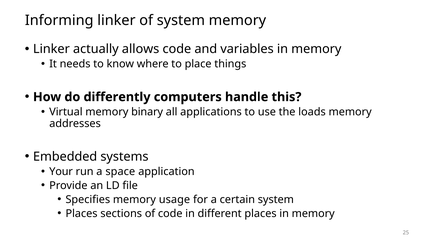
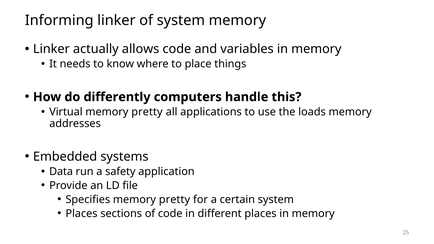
Virtual memory binary: binary -> pretty (147, 112)
Your: Your -> Data (61, 172)
space: space -> safety (120, 172)
Specifies memory usage: usage -> pretty (174, 200)
